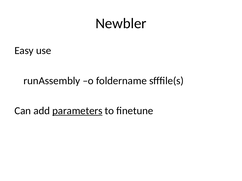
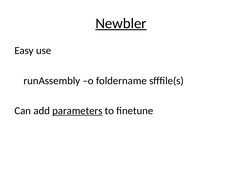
Newbler underline: none -> present (121, 23)
